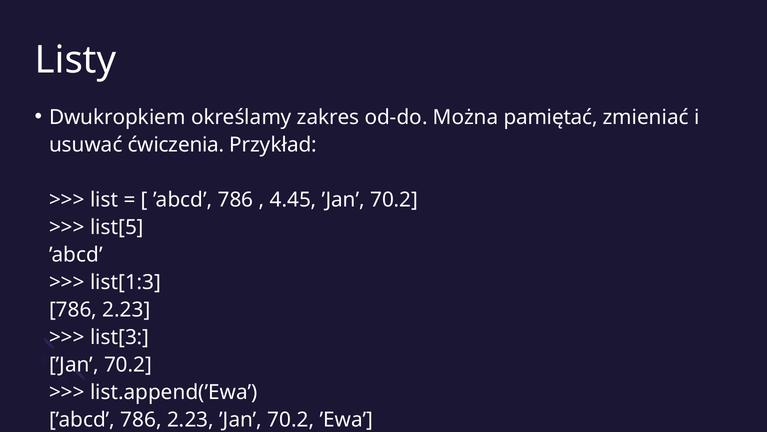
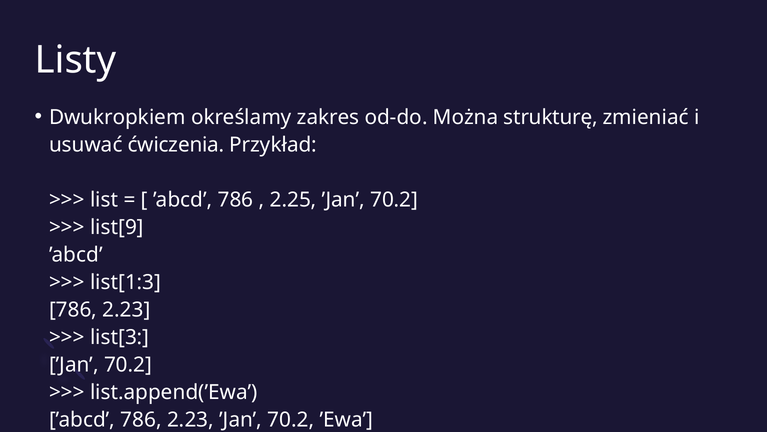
pamiętać: pamiętać -> strukturę (551, 117)
4.45: 4.45 -> 2.25 (293, 200)
list[5: list[5 -> list[9 (117, 227)
